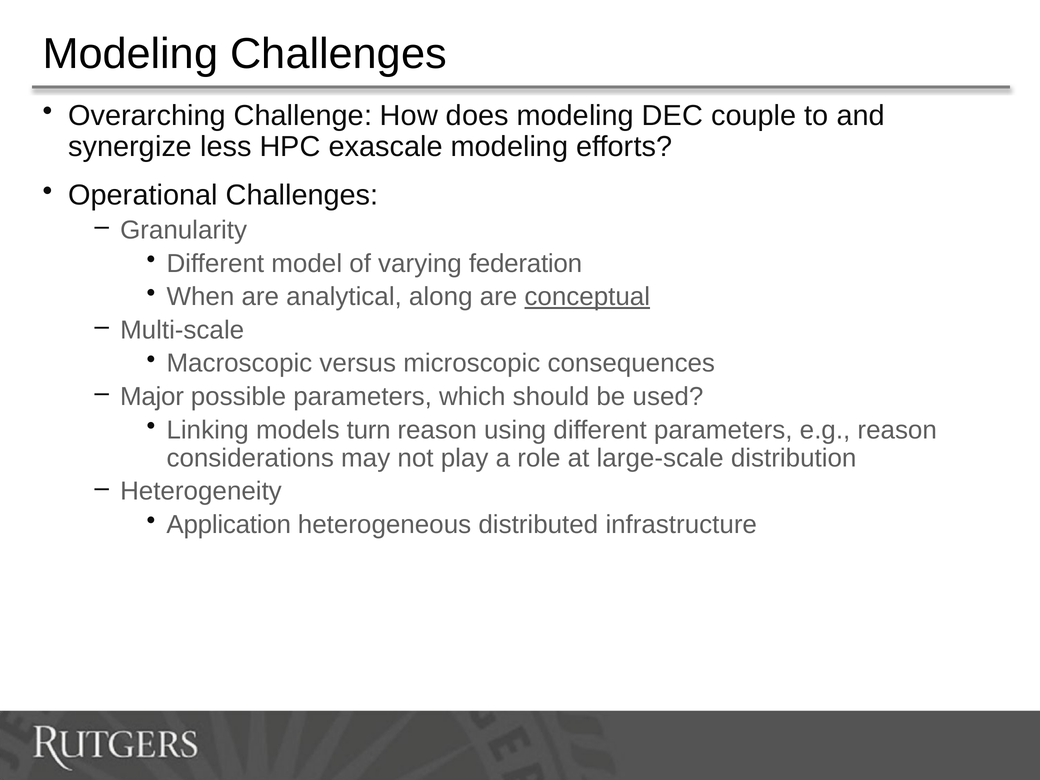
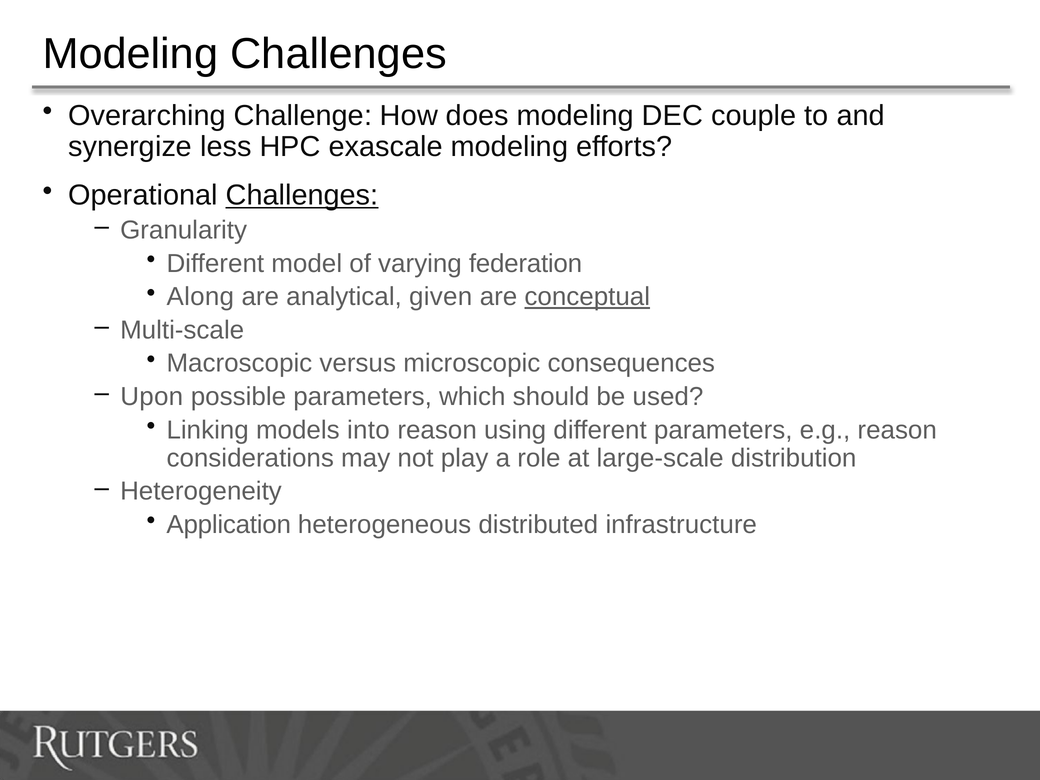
Challenges underline: none -> present (302, 195)
When: When -> Along (200, 297)
along: along -> given (441, 297)
Major: Major -> Upon (152, 397)
turn: turn -> into (368, 430)
